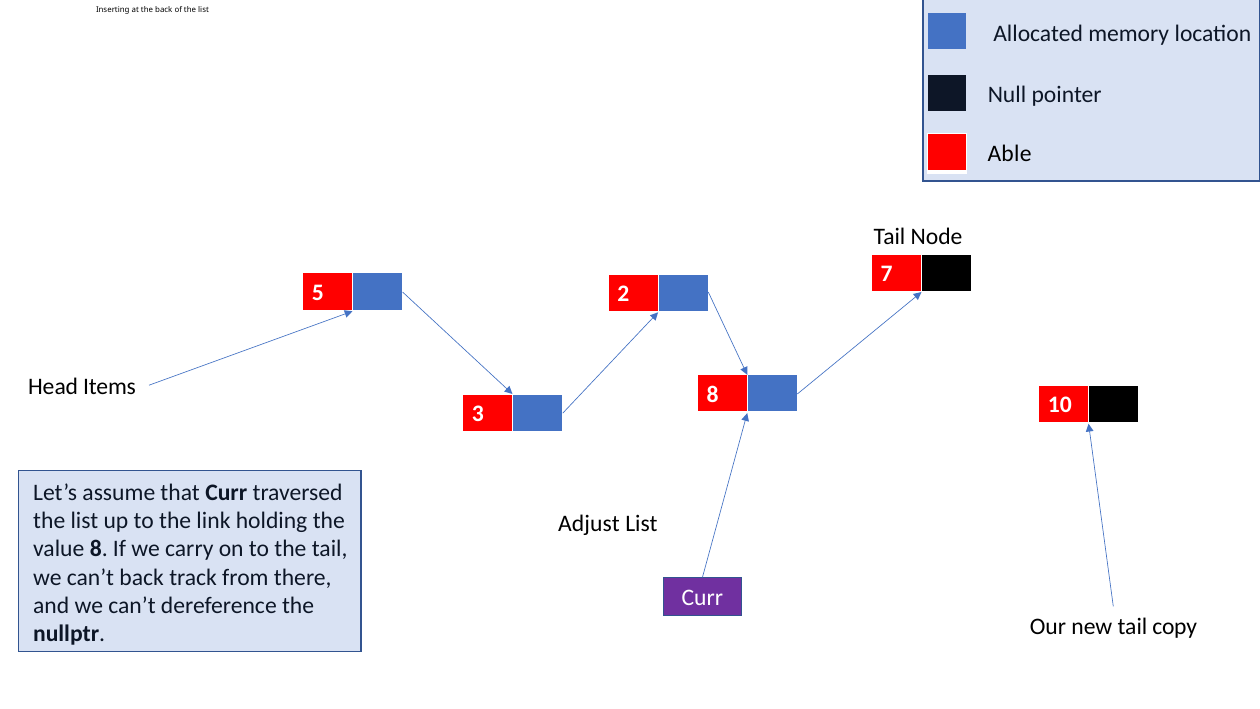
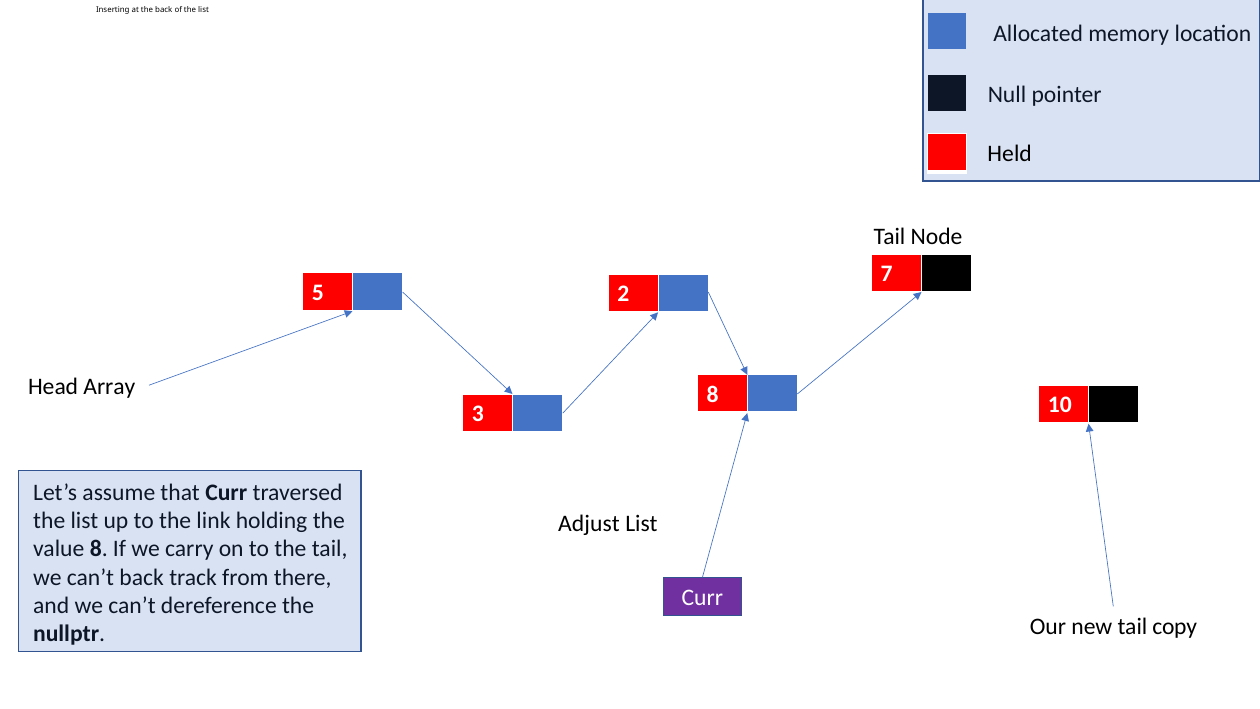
Able: Able -> Held (1010, 154)
Items: Items -> Array (109, 387)
